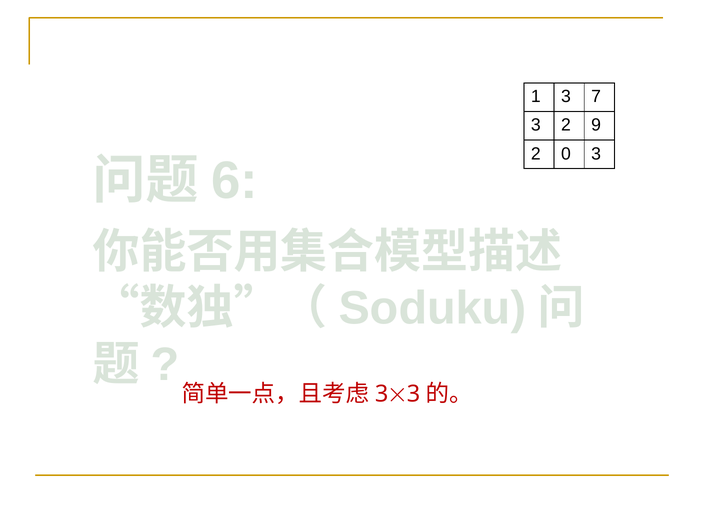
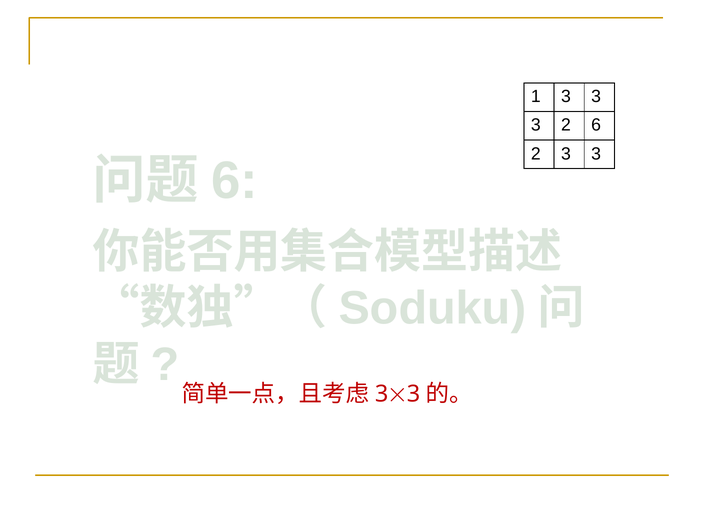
1 3 7: 7 -> 3 (596, 97)
2 9: 9 -> 6 (596, 125)
2 0: 0 -> 3 (566, 154)
